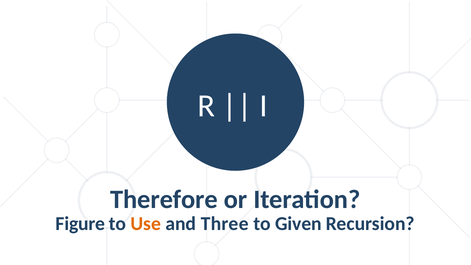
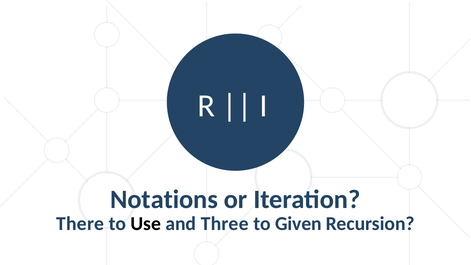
Therefore: Therefore -> Notations (164, 199)
Figure: Figure -> There (80, 224)
Use colour: orange -> black (146, 224)
